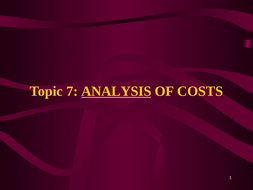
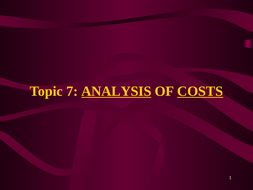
COSTS underline: none -> present (200, 91)
